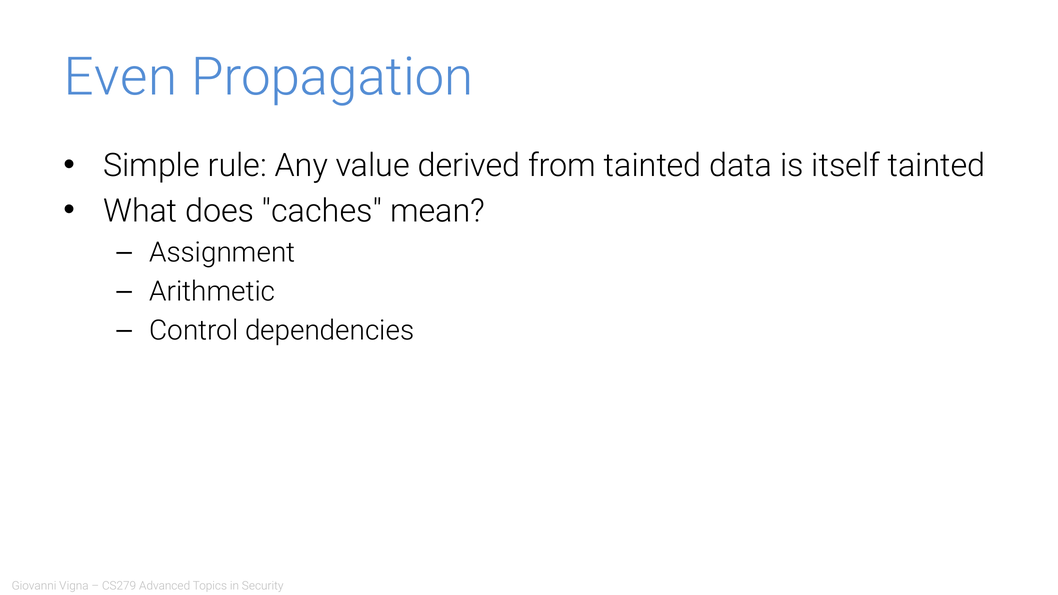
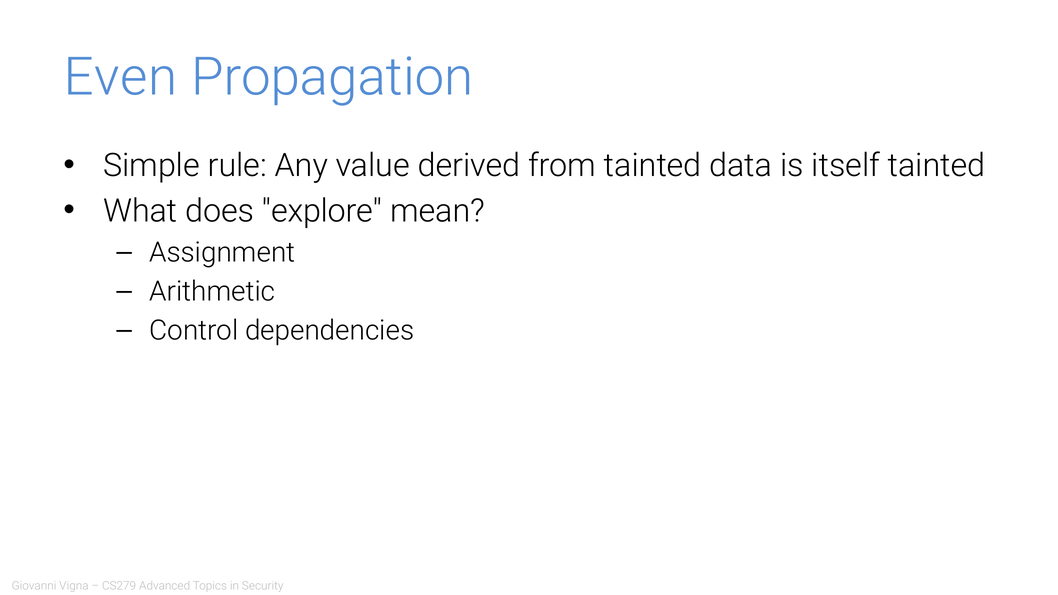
caches: caches -> explore (322, 211)
